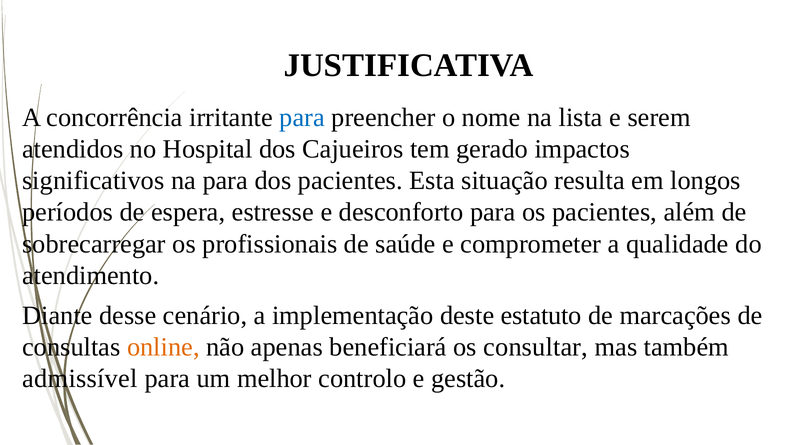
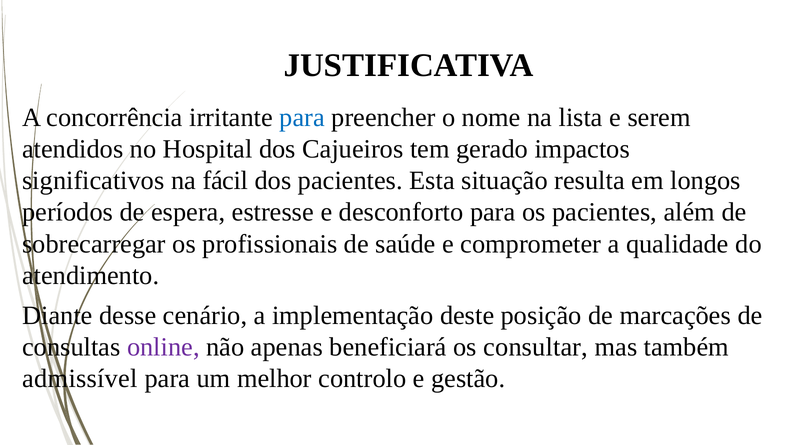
na para: para -> fácil (225, 181)
estatuto: estatuto -> posição (541, 316)
online colour: orange -> purple (163, 348)
